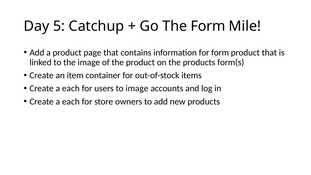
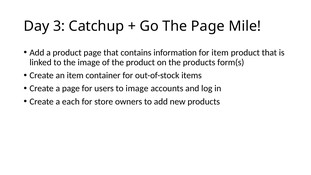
5: 5 -> 3 (59, 26)
The Form: Form -> Page (208, 26)
for form: form -> item (220, 53)
each: each -> page (71, 88)
